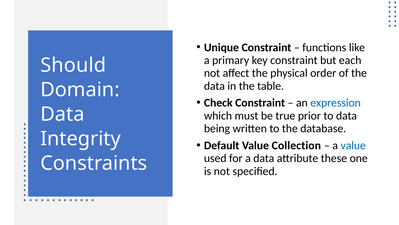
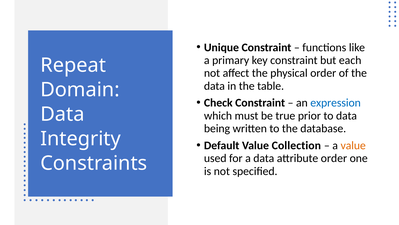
Should: Should -> Repeat (73, 65)
value colour: blue -> orange (353, 145)
attribute these: these -> order (334, 158)
